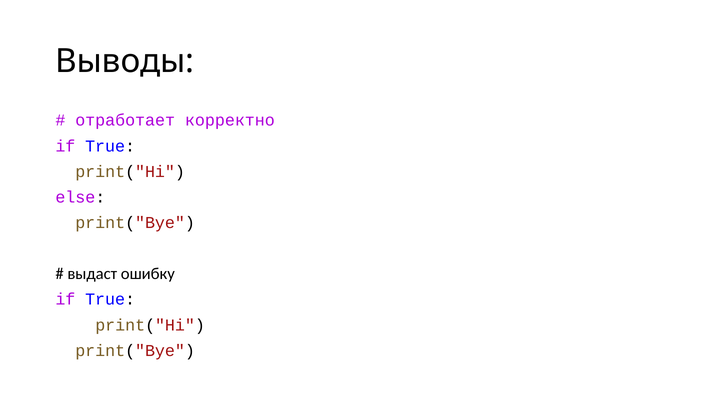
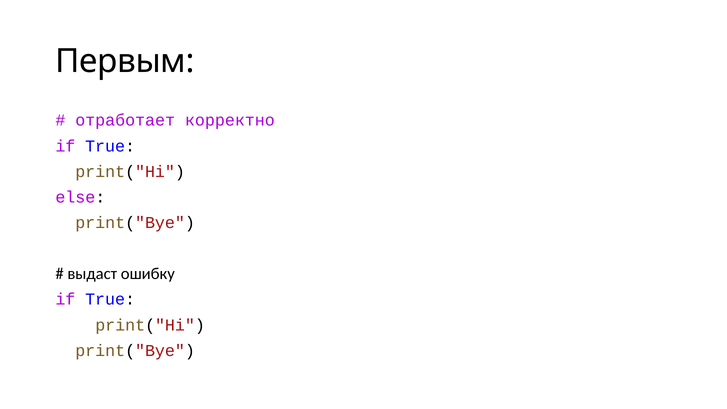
Выводы: Выводы -> Первым (125, 61)
